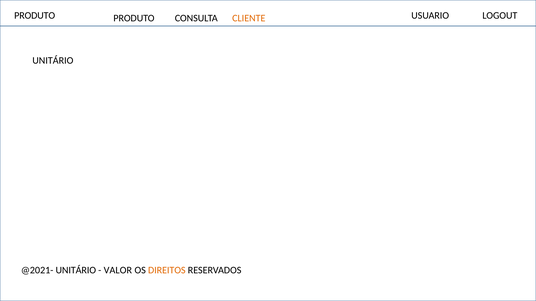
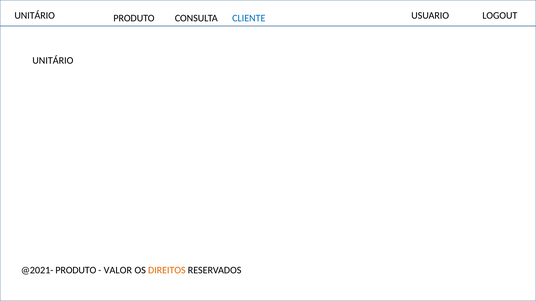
PRODUTO: PRODUTO -> UNITÁRIO (35, 15)
CLIENTE colour: orange -> blue (249, 18)
@2021- UNITÁRIO: UNITÁRIO -> PRODUTO (76, 271)
